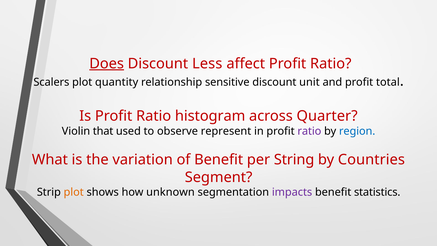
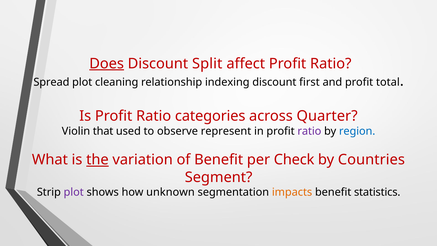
Less: Less -> Split (207, 63)
Scalers: Scalers -> Spread (51, 82)
quantity: quantity -> cleaning (117, 82)
sensitive: sensitive -> indexing (227, 82)
unit: unit -> first (309, 82)
histogram: histogram -> categories (210, 116)
the underline: none -> present (97, 160)
String: String -> Check (294, 160)
plot colour: orange -> purple (74, 192)
impacts colour: purple -> orange (292, 192)
